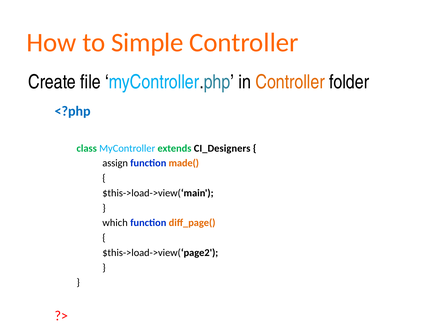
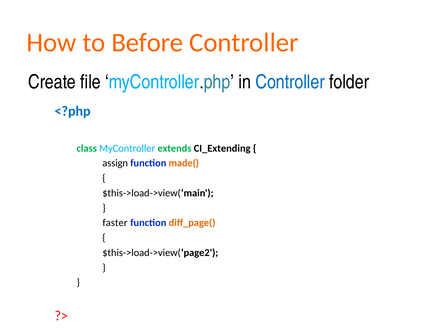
Simple: Simple -> Before (147, 43)
Controller colour: orange -> blue (290, 82)
CI_Designers: CI_Designers -> CI_Extending (222, 148)
which: which -> faster (115, 223)
